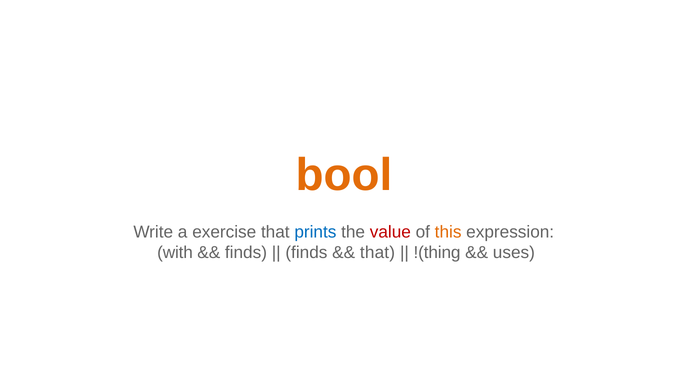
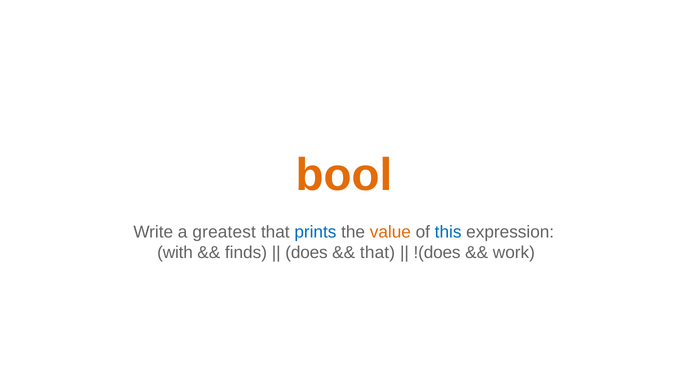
exercise: exercise -> greatest (224, 232)
value colour: red -> orange (390, 232)
this colour: orange -> blue (448, 232)
finds: finds -> does (307, 253)
!(thing: !(thing -> !(does (437, 253)
uses: uses -> work (514, 253)
